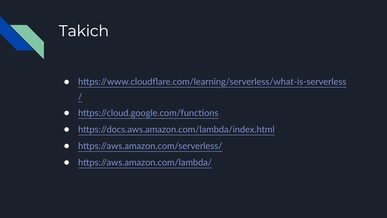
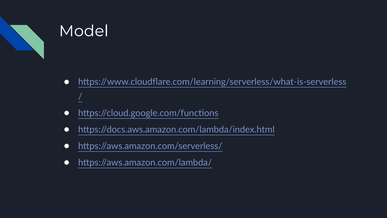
Takich: Takich -> Model (84, 31)
